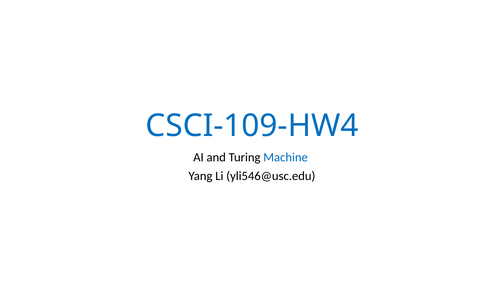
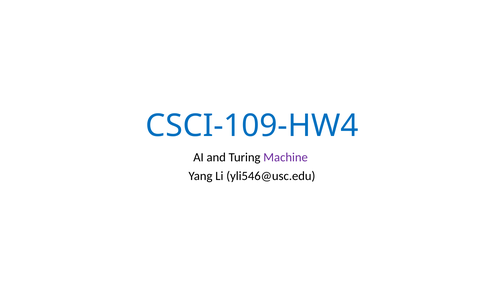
Machine colour: blue -> purple (286, 158)
